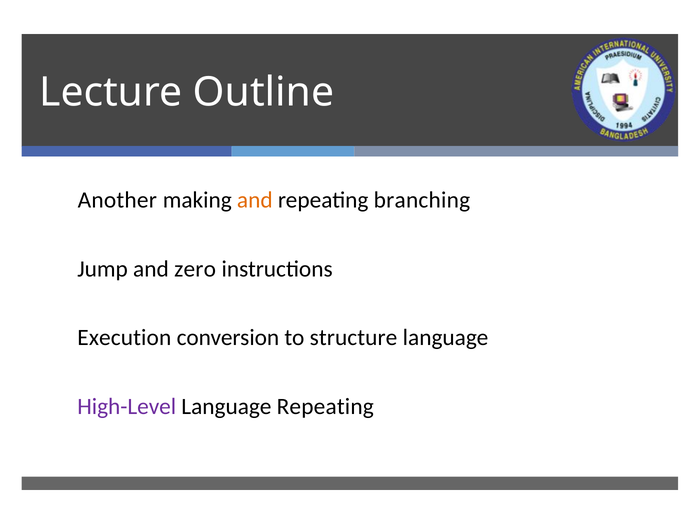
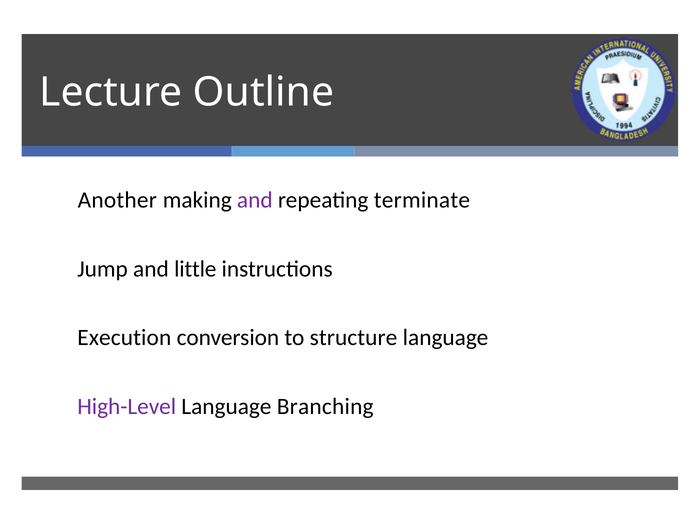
and colour: orange -> purple (255, 200)
branching: branching -> terminate (422, 200)
zero: zero -> little (195, 269)
Language Repeating: Repeating -> Branching (325, 407)
